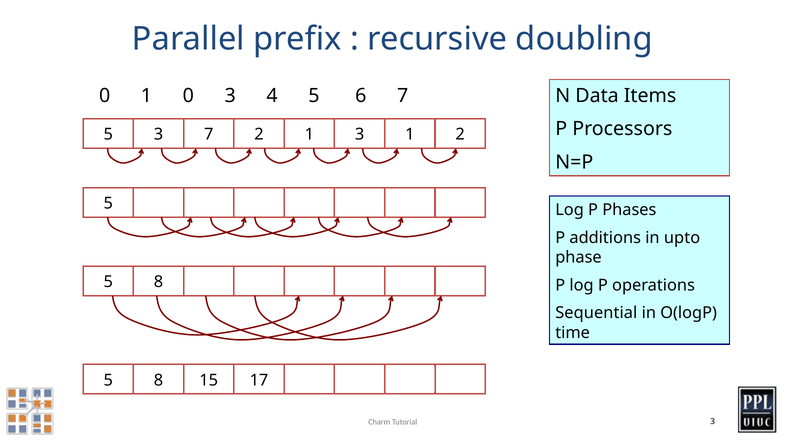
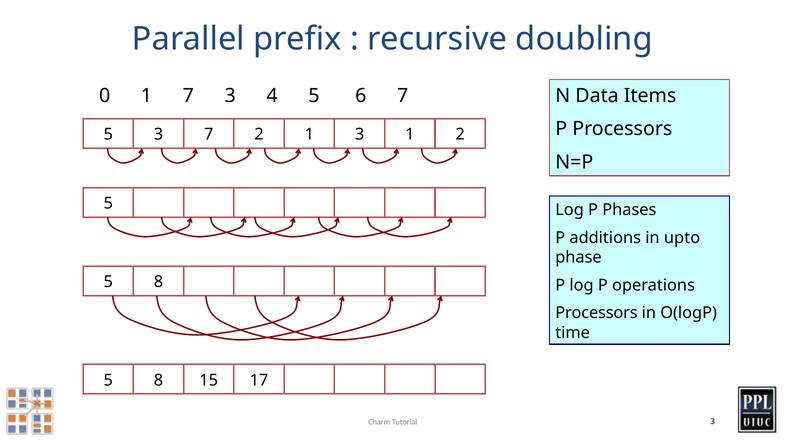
1 0: 0 -> 7 (188, 96)
Sequential: Sequential -> Processors (596, 313)
